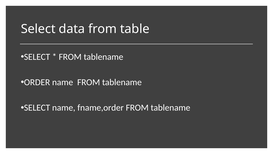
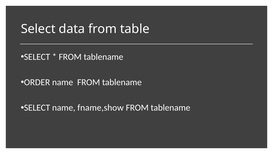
fname,order: fname,order -> fname,show (101, 107)
